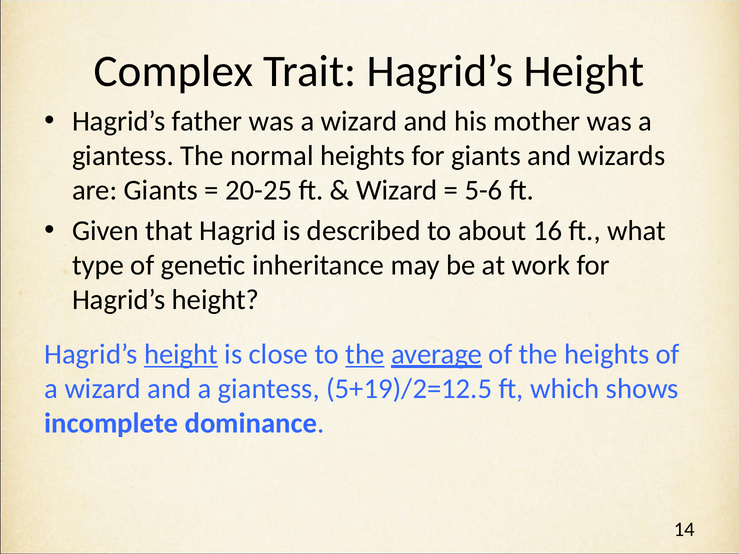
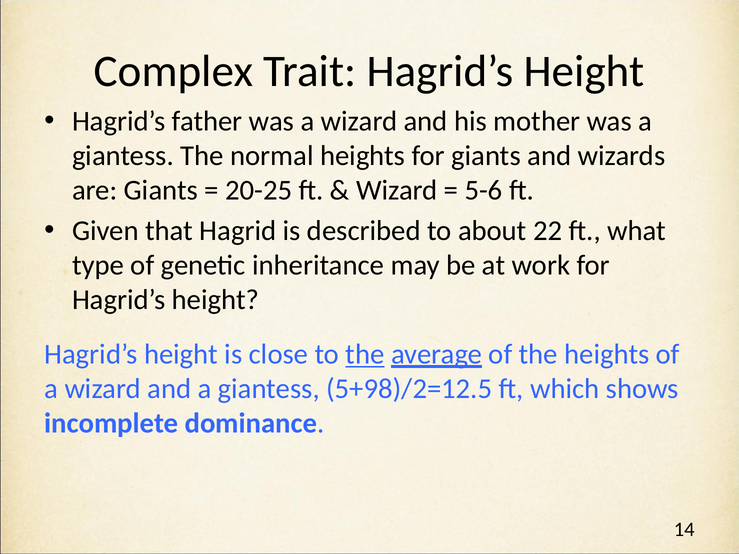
16: 16 -> 22 (548, 231)
height underline: present -> none (181, 354)
5+19)/2=12.5: 5+19)/2=12.5 -> 5+98)/2=12.5 (409, 389)
